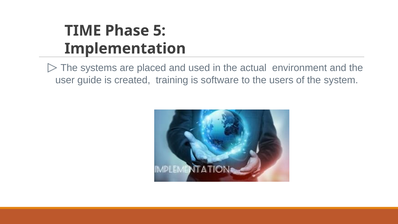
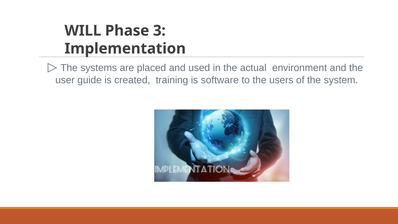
TIME: TIME -> WILL (83, 31)
5: 5 -> 3 (159, 31)
